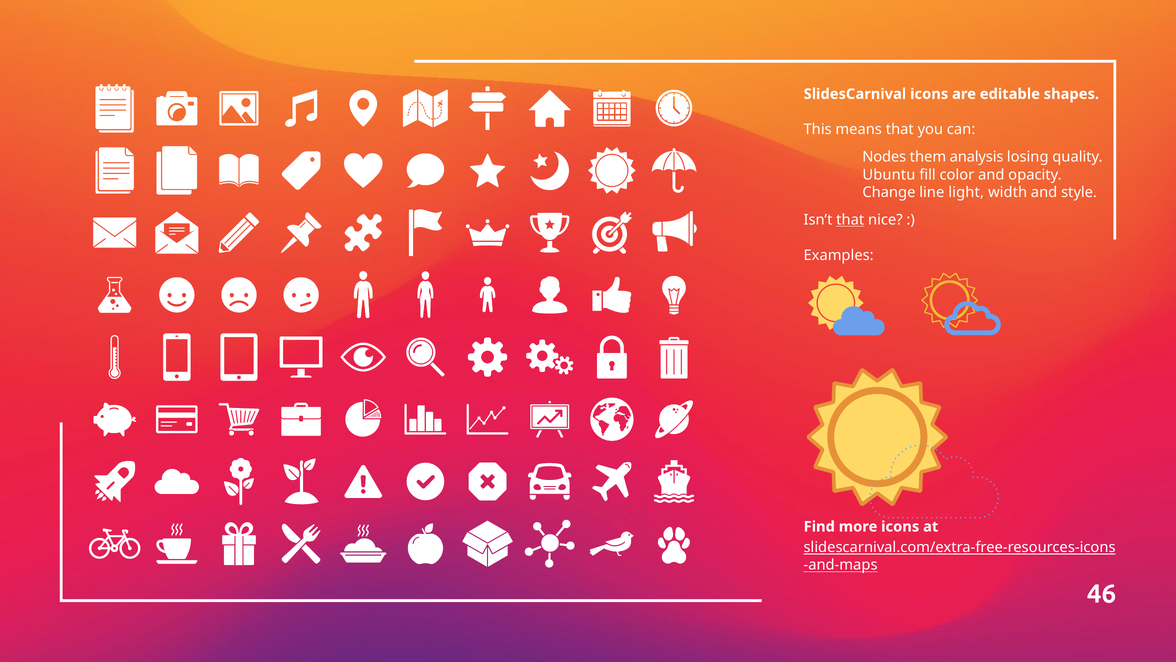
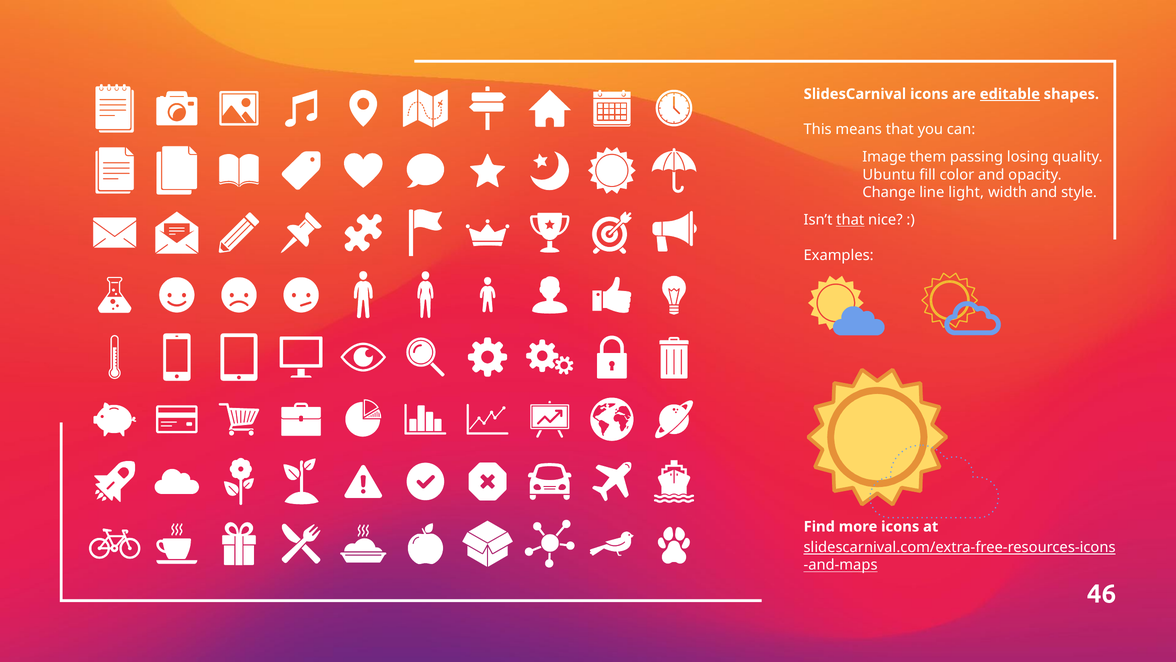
editable underline: none -> present (1010, 94)
Nodes: Nodes -> Image (884, 157)
analysis: analysis -> passing (977, 157)
